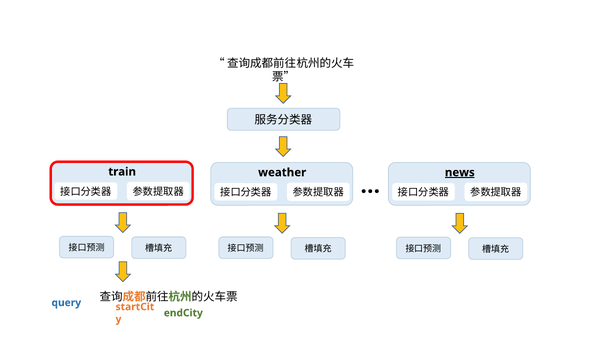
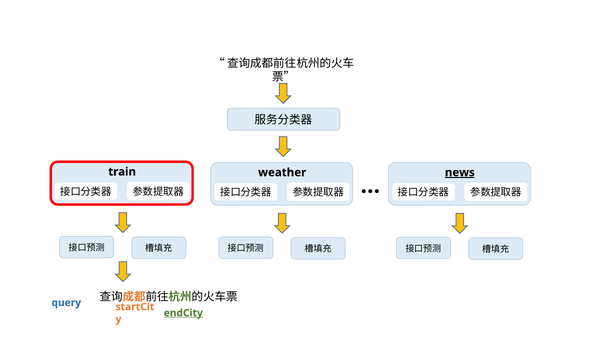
endCity underline: none -> present (183, 313)
